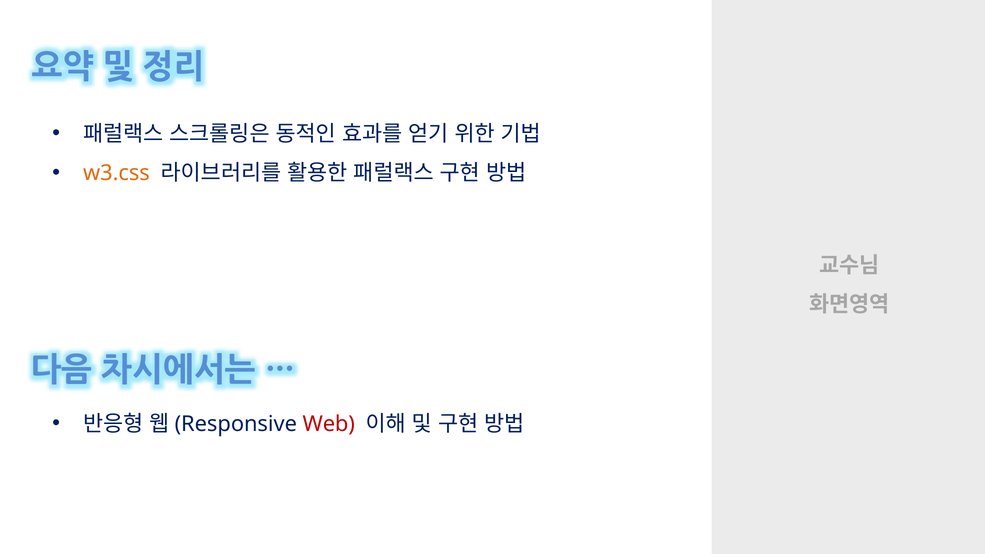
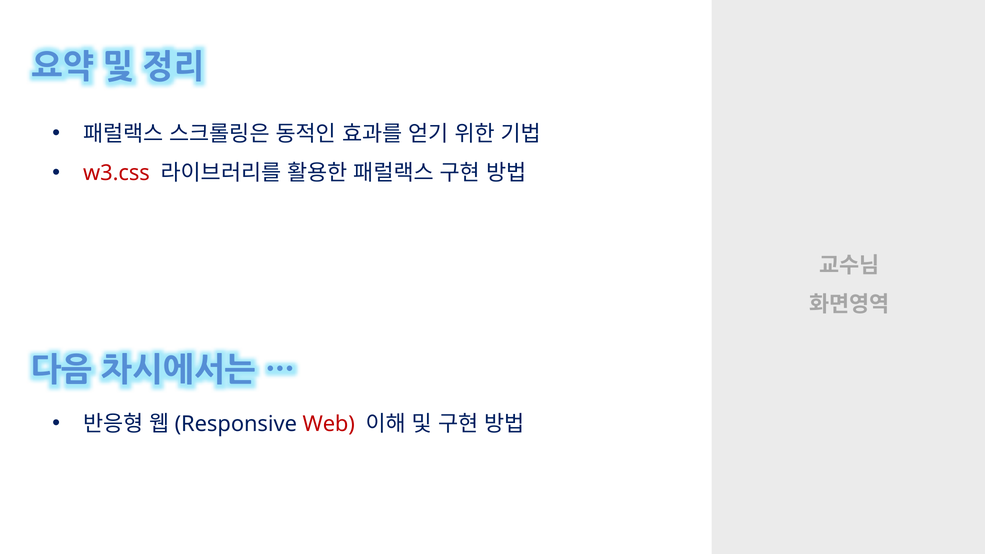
w3.css colour: orange -> red (116, 173)
